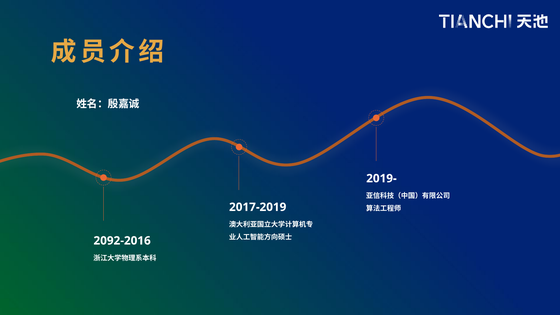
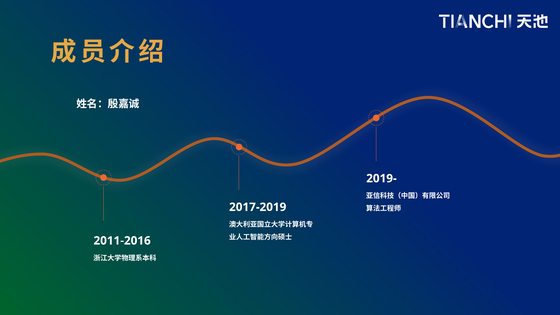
2092-2016: 2092-2016 -> 2011-2016 (122, 241)
